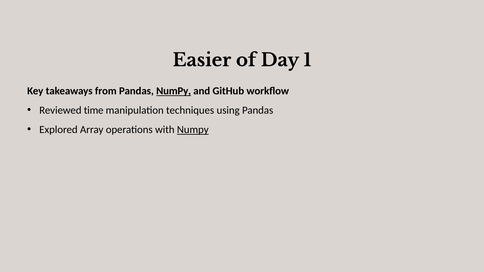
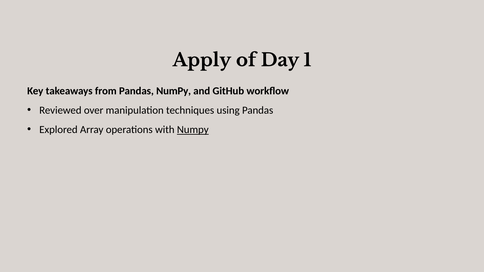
Easier: Easier -> Apply (202, 60)
NumPy underline: present -> none (174, 91)
time: time -> over (94, 110)
